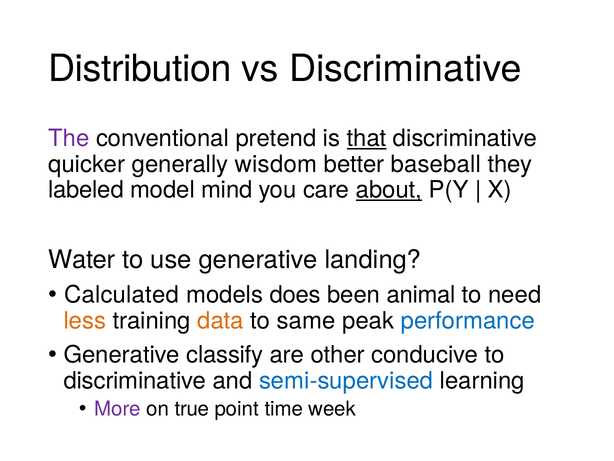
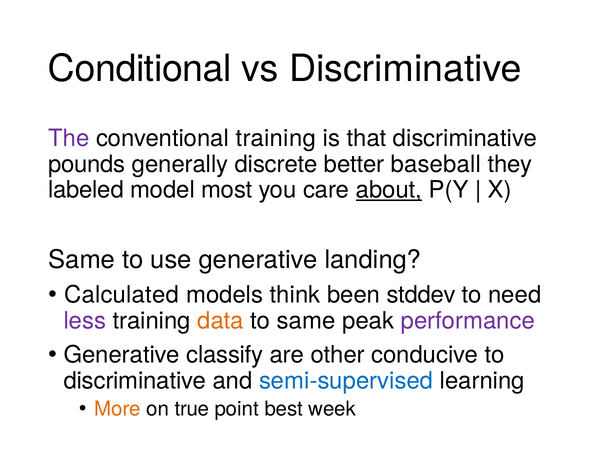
Distribution: Distribution -> Conditional (140, 69)
conventional pretend: pretend -> training (276, 138)
that underline: present -> none (367, 138)
quicker: quicker -> pounds (87, 164)
wisdom: wisdom -> discrete (276, 164)
mind: mind -> most (227, 190)
Water: Water -> Same (82, 259)
does: does -> think (295, 295)
animal: animal -> stddev (421, 295)
less colour: orange -> purple (85, 320)
performance colour: blue -> purple (468, 320)
More colour: purple -> orange (118, 409)
time: time -> best (284, 409)
